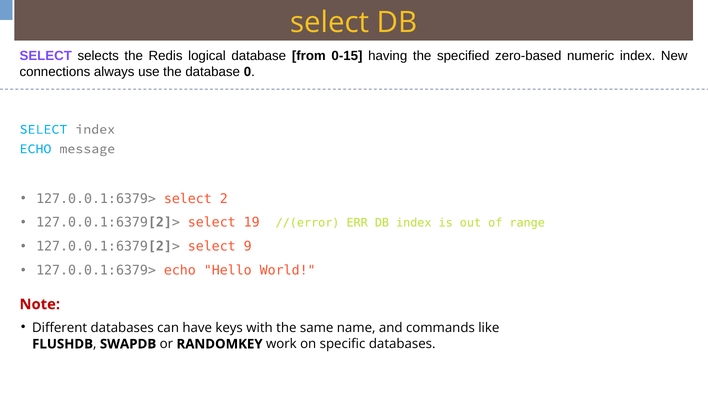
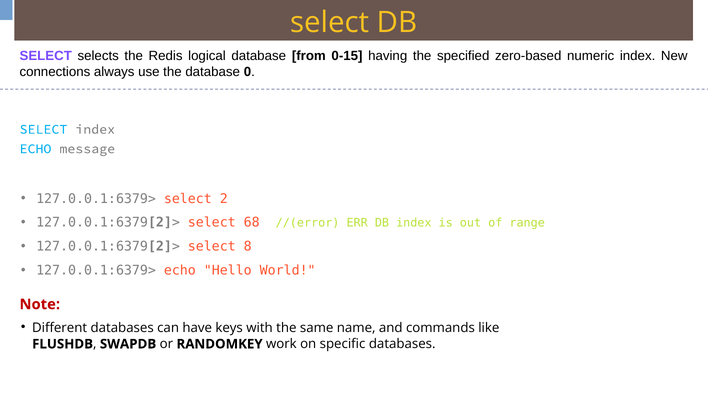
19: 19 -> 68 (252, 223)
9: 9 -> 8 (248, 247)
